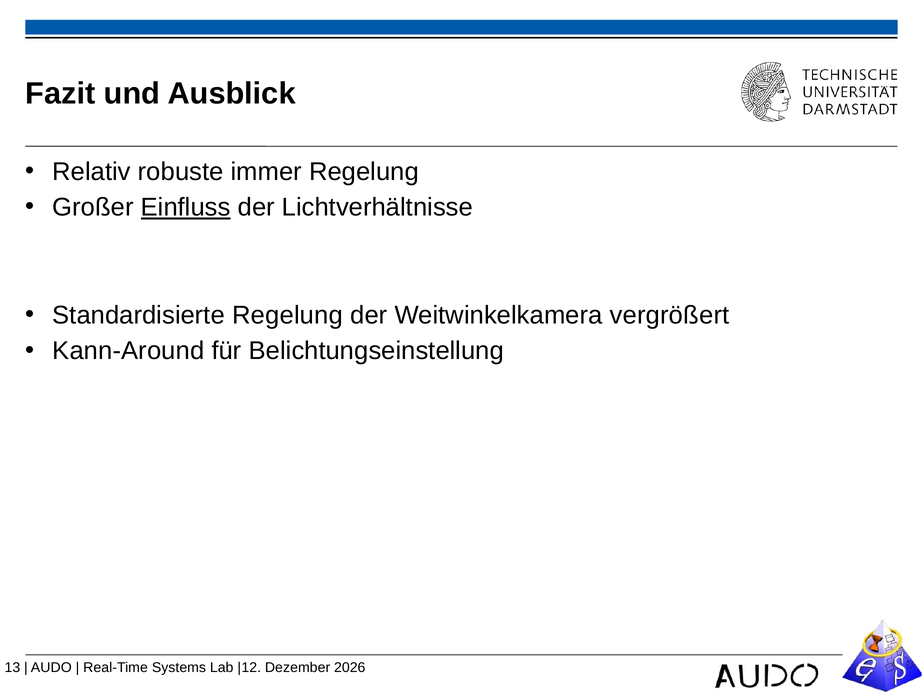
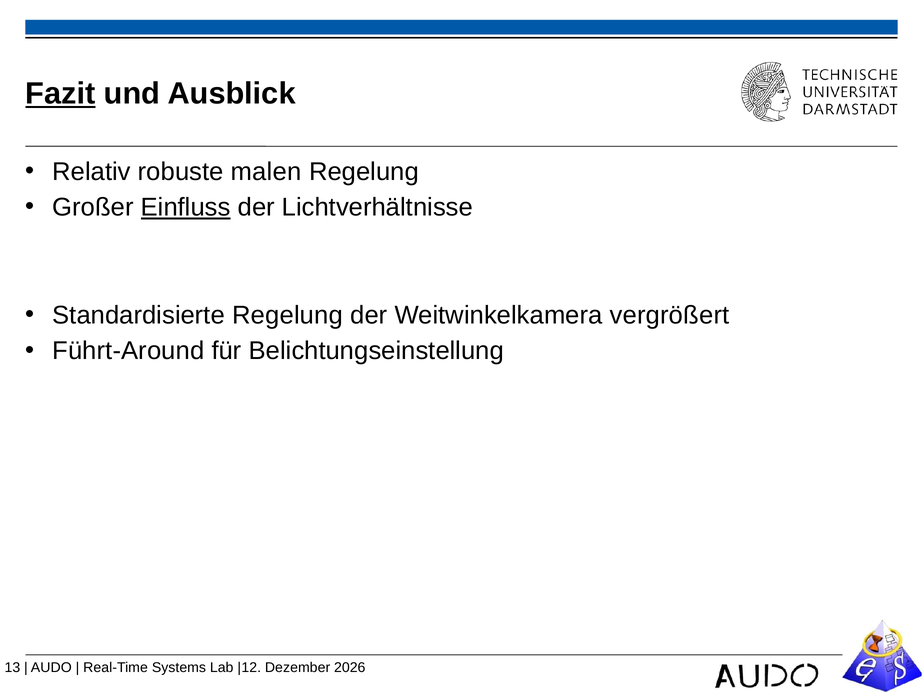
Fazit underline: none -> present (60, 94)
immer: immer -> malen (266, 172)
Kann-Around: Kann-Around -> Führt-Around (128, 351)
